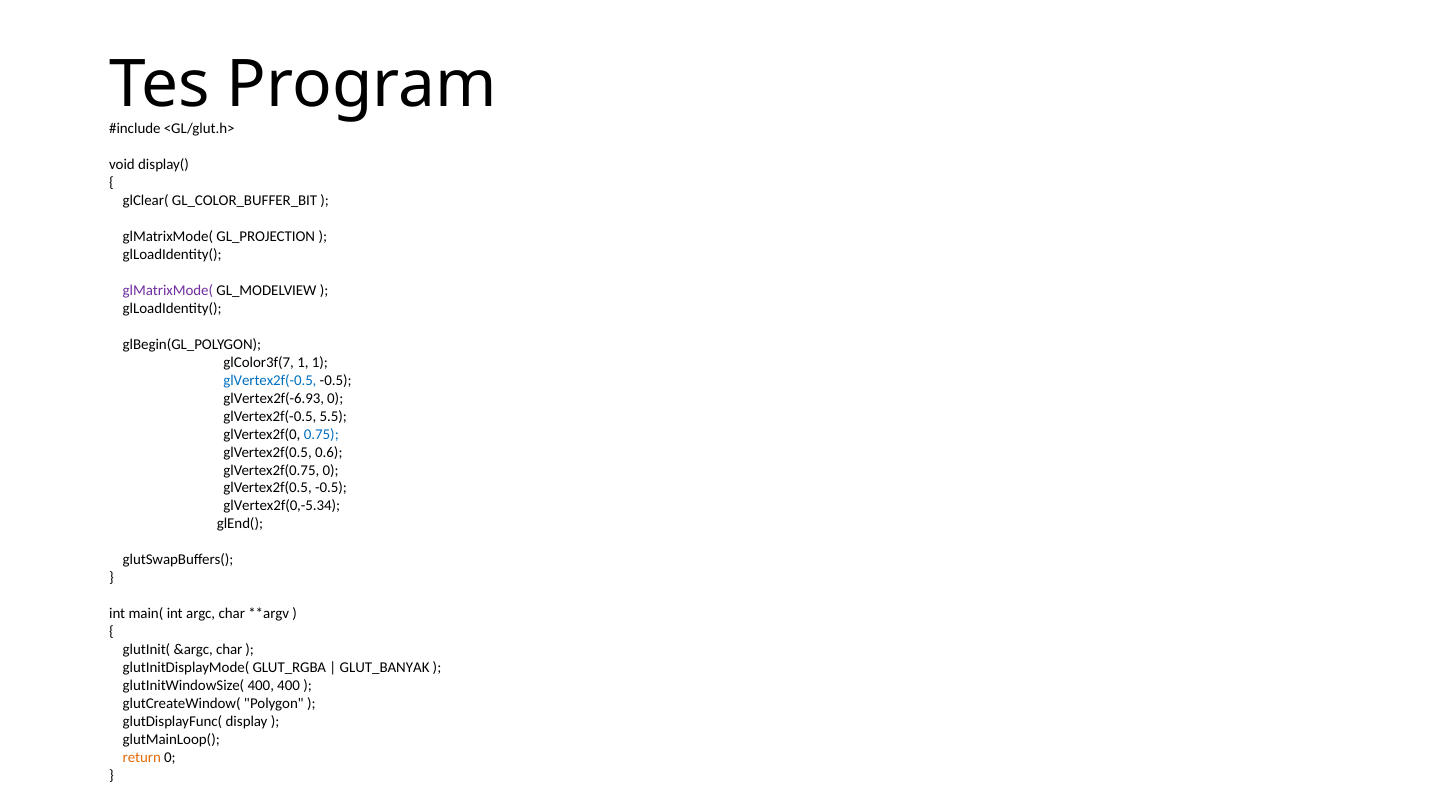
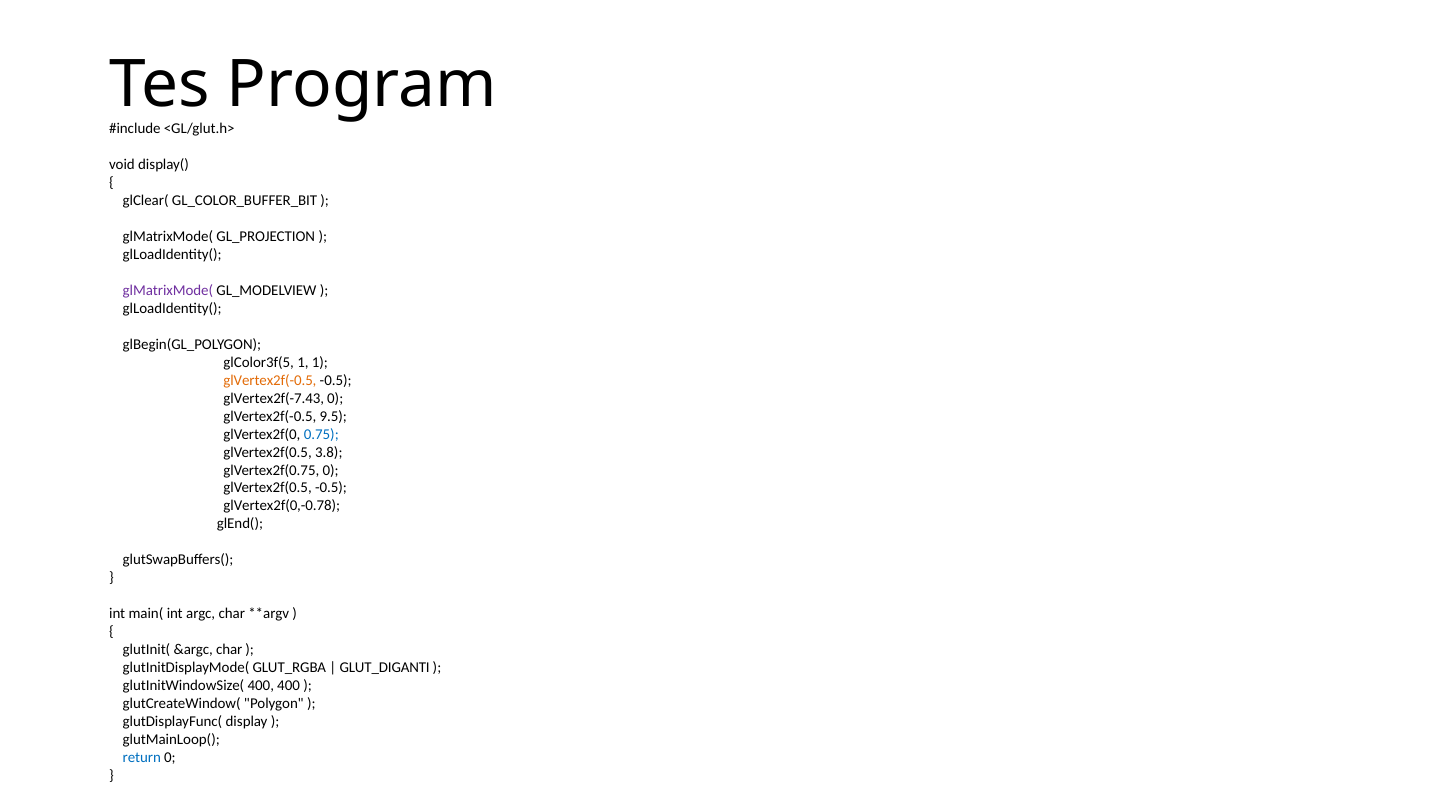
glColor3f(7: glColor3f(7 -> glColor3f(5 (259, 362)
glVertex2f(-0.5 colour: blue -> orange (270, 380)
glVertex2f(-6.93: glVertex2f(-6.93 -> glVertex2f(-7.43 (274, 398)
5.5: 5.5 -> 9.5 (333, 416)
0.6: 0.6 -> 3.8 (329, 452)
glVertex2f(0,-5.34: glVertex2f(0,-5.34 -> glVertex2f(0,-0.78 (282, 506)
GLUT_BANYAK: GLUT_BANYAK -> GLUT_DIGANTI (385, 668)
return colour: orange -> blue (142, 758)
